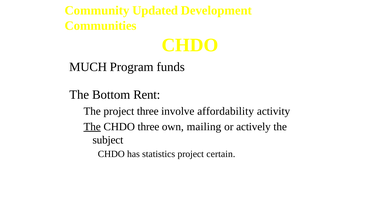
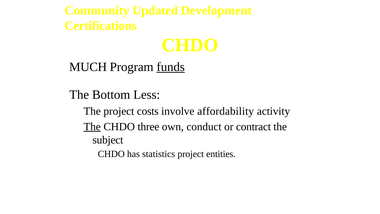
Communities: Communities -> Certifications (101, 26)
funds underline: none -> present (171, 67)
Rent: Rent -> Less (147, 95)
project three: three -> costs (148, 111)
mailing: mailing -> conduct (204, 126)
actively: actively -> contract (253, 126)
certain: certain -> entities (221, 154)
